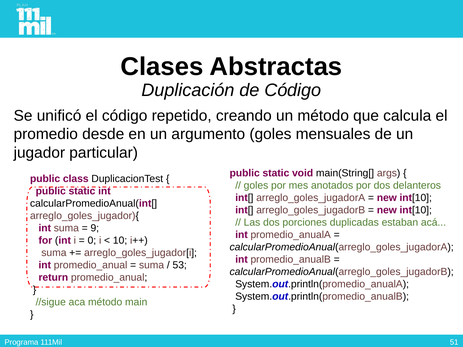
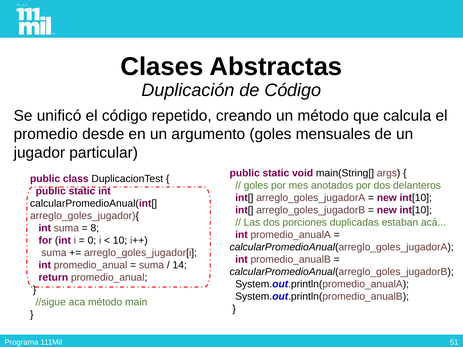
9: 9 -> 8 (95, 228)
53: 53 -> 14 (180, 265)
